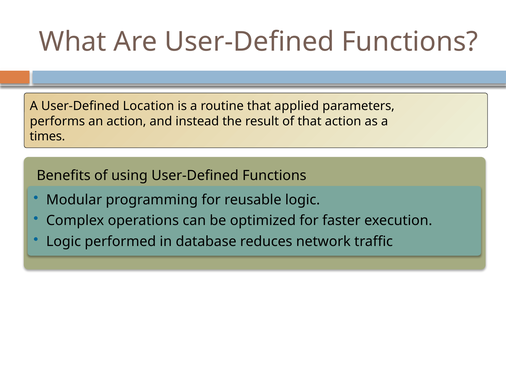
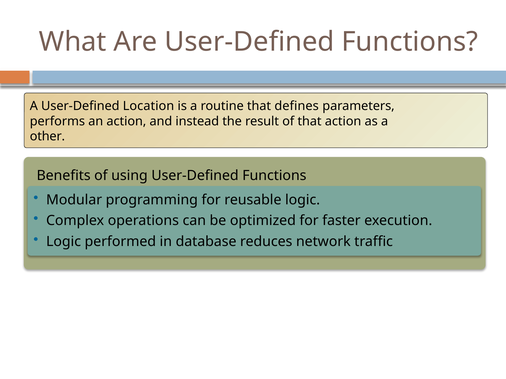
applied: applied -> defines (297, 106)
times: times -> other (47, 137)
